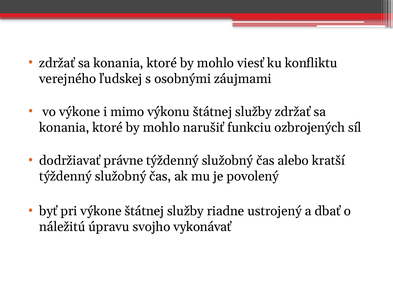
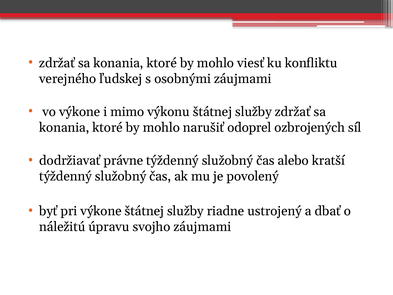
funkciu: funkciu -> odoprel (249, 127)
svojho vykonávať: vykonávať -> záujmami (202, 227)
